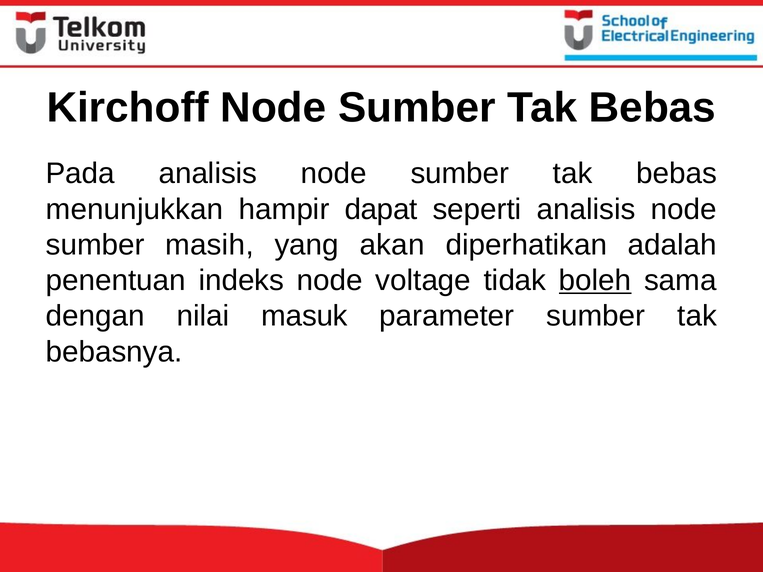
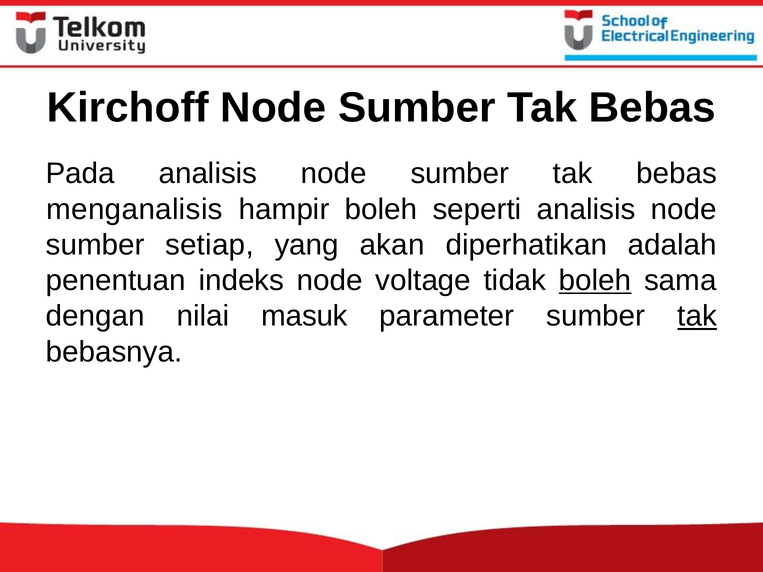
menunjukkan: menunjukkan -> menganalisis (135, 209)
hampir dapat: dapat -> boleh (381, 209)
masih: masih -> setiap (209, 245)
tak underline: none -> present (697, 316)
